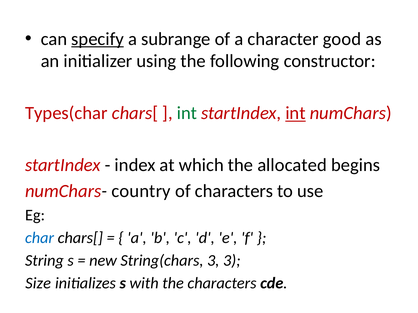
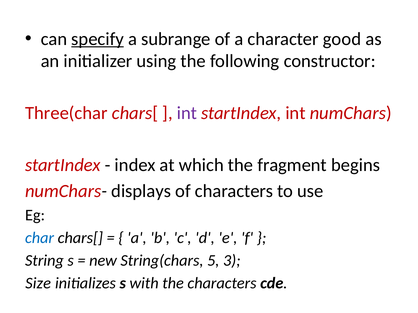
Types(char: Types(char -> Three(char (66, 113)
int colour: green -> purple (187, 113)
int underline: present -> none (295, 113)
allocated: allocated -> fragment (292, 165)
country: country -> displays (141, 191)
String(chars 3: 3 -> 5 (213, 261)
